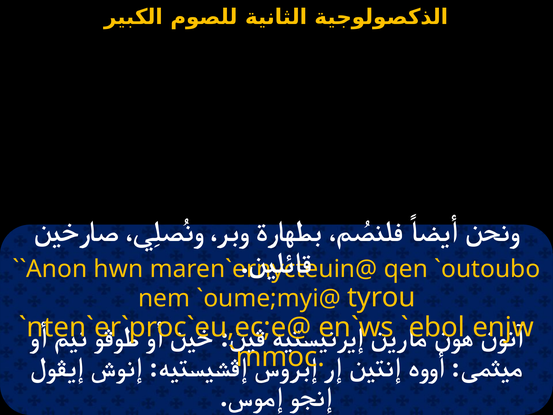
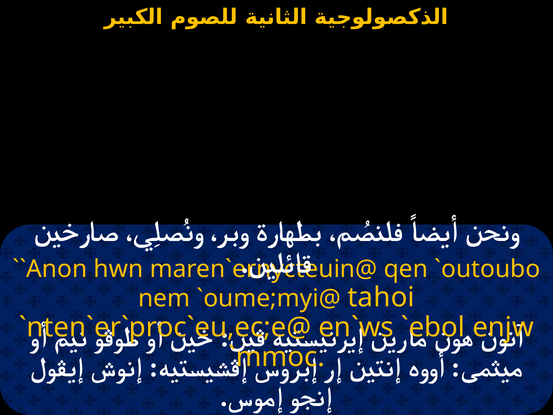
tyrou: tyrou -> tahoi (381, 297)
